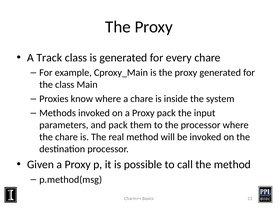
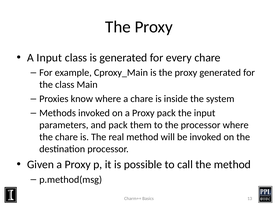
A Track: Track -> Input (49, 58)
